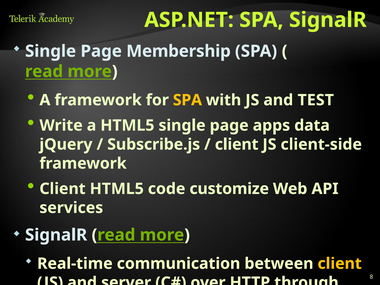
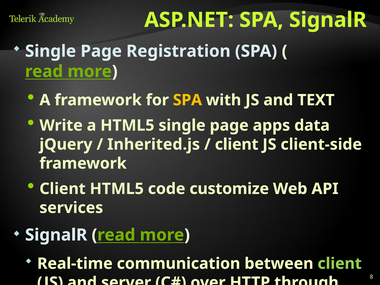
Membership: Membership -> Registration (178, 51)
TEST: TEST -> TEXT (316, 100)
Subscribe.js: Subscribe.js -> Inherited.js (154, 144)
client colour: yellow -> light green (340, 264)
